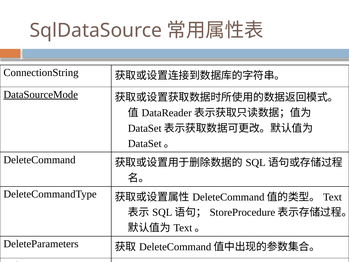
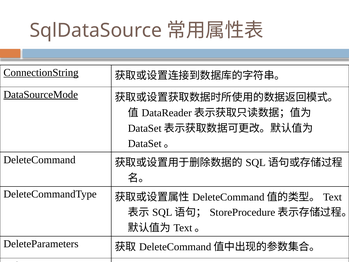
ConnectionString underline: none -> present (41, 73)
